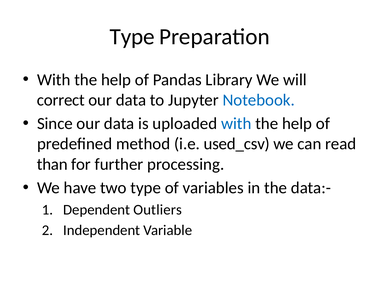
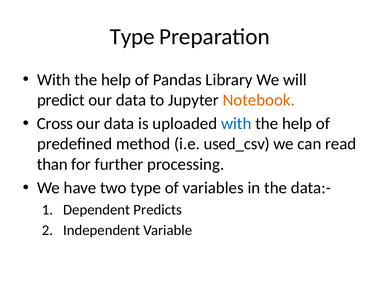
correct: correct -> predict (61, 100)
Notebook colour: blue -> orange (259, 100)
Since: Since -> Cross (55, 124)
Outliers: Outliers -> Predicts (158, 210)
